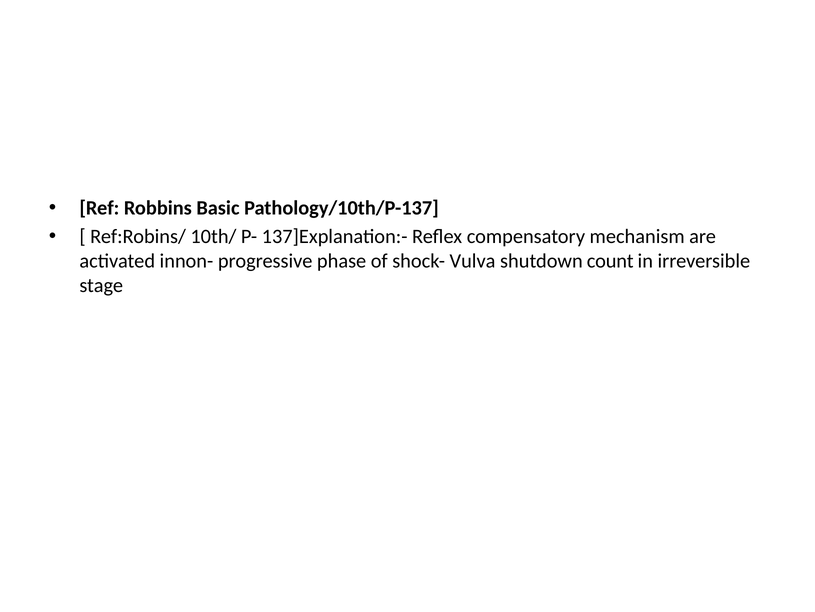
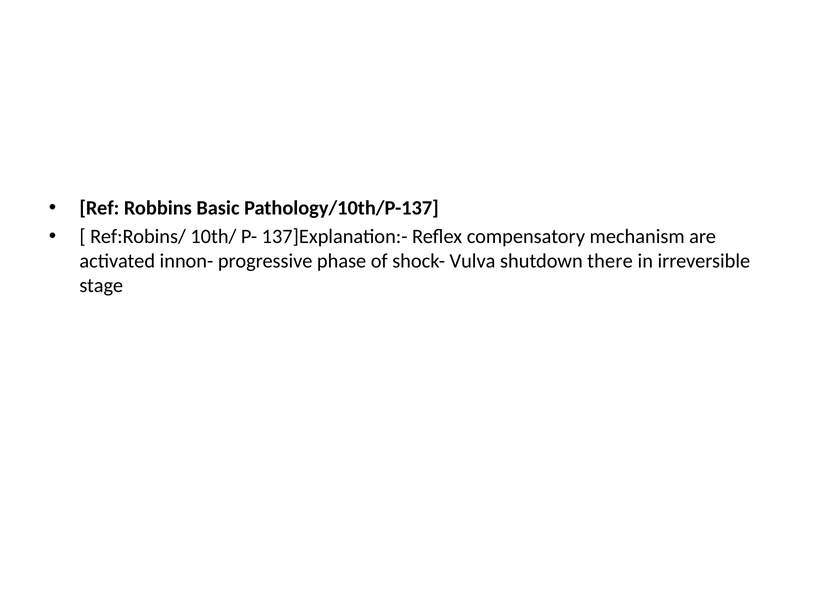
count: count -> there (610, 261)
